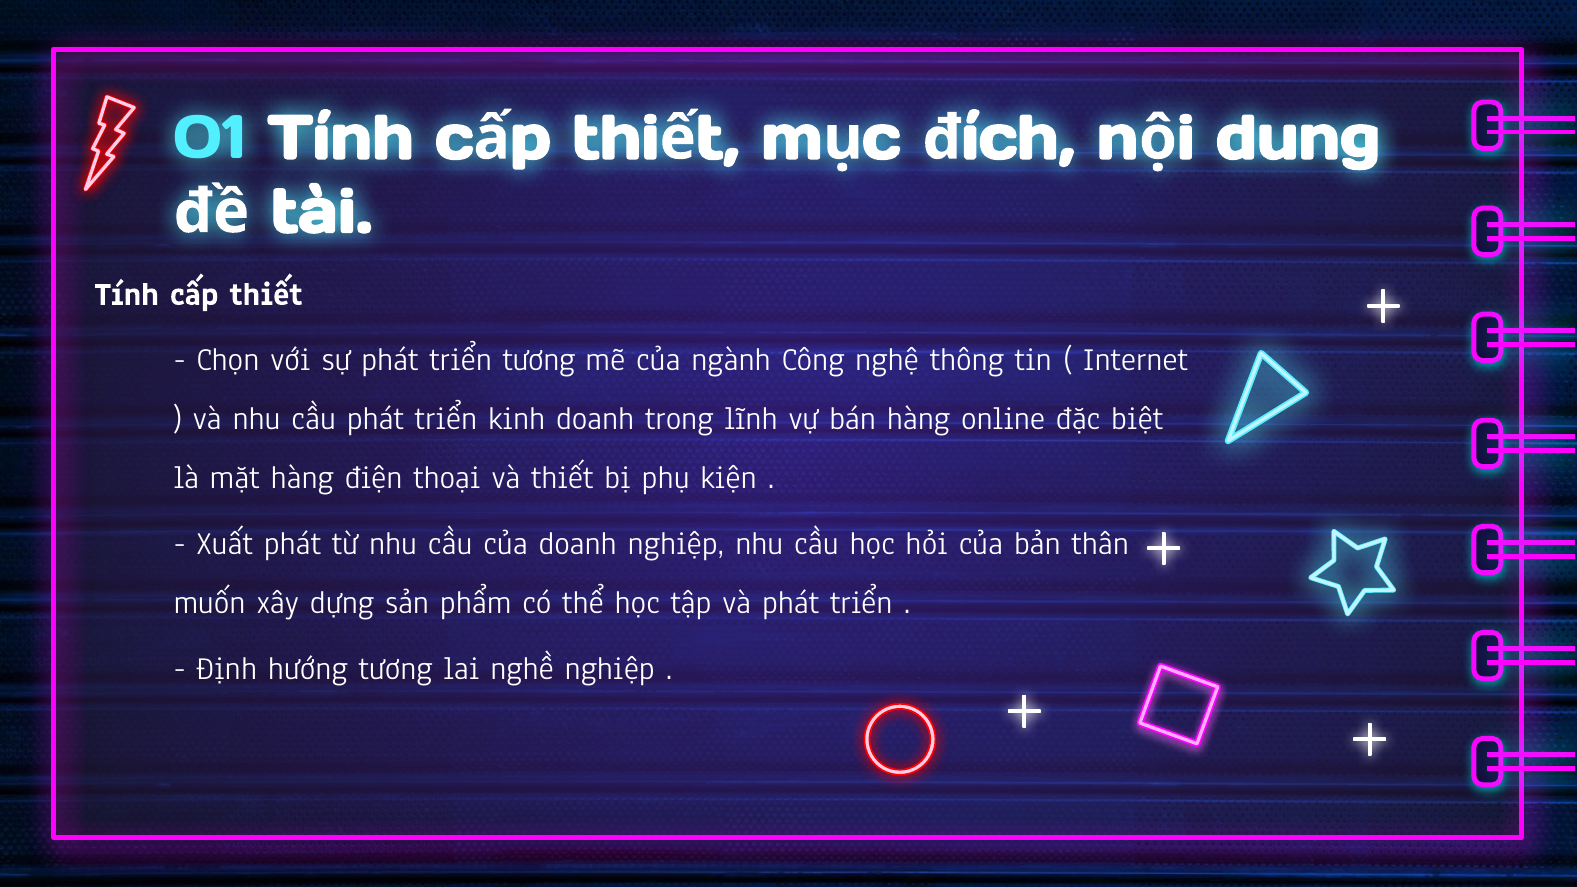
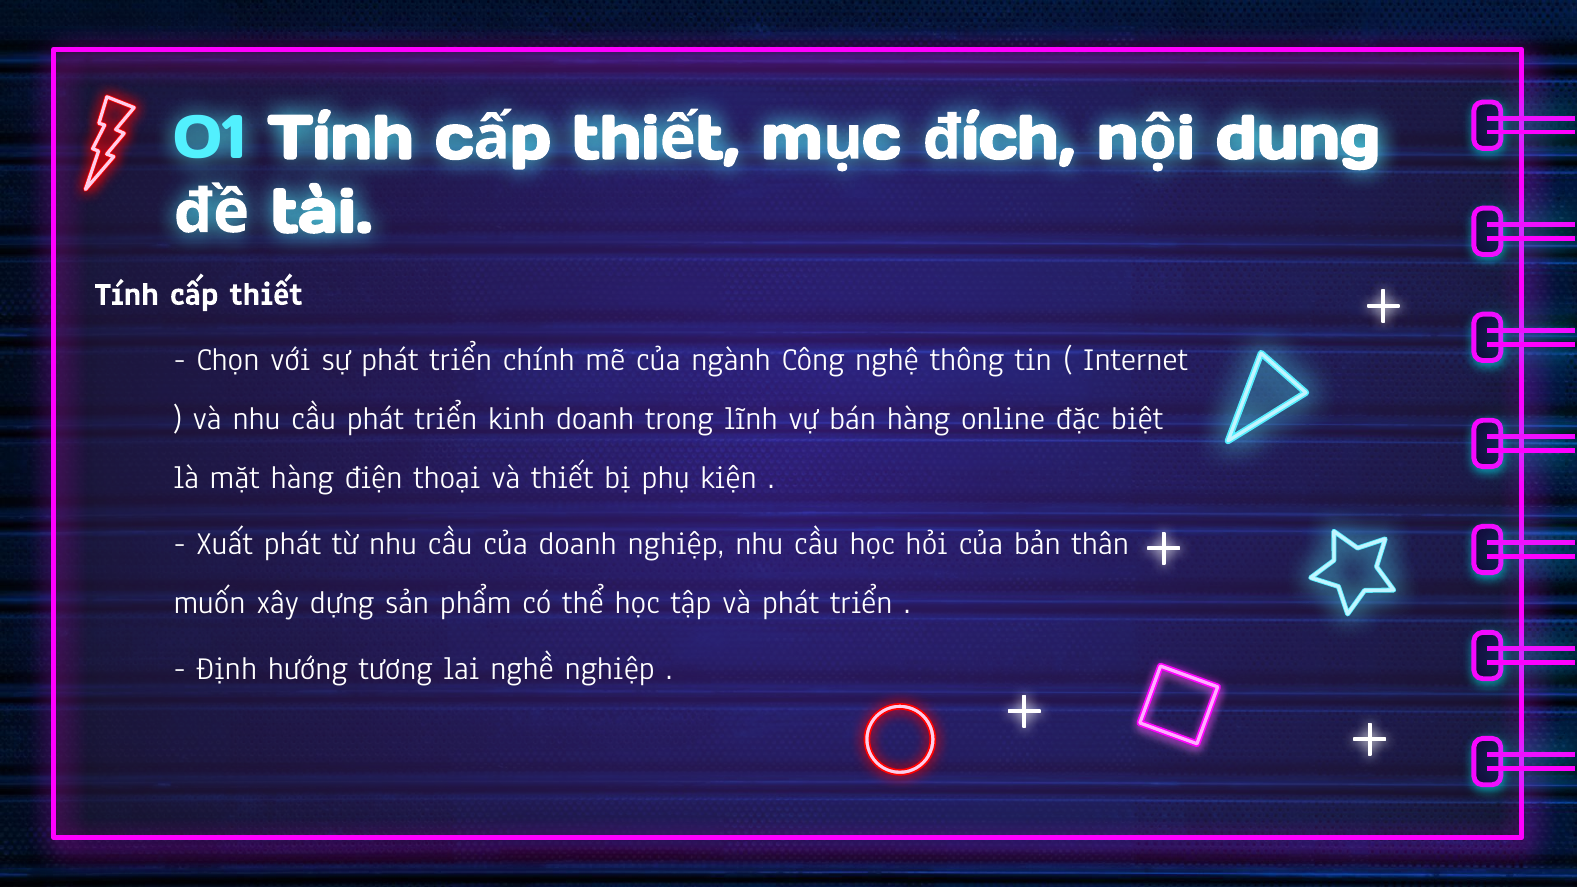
triển tương: tương -> chính (539, 360)
